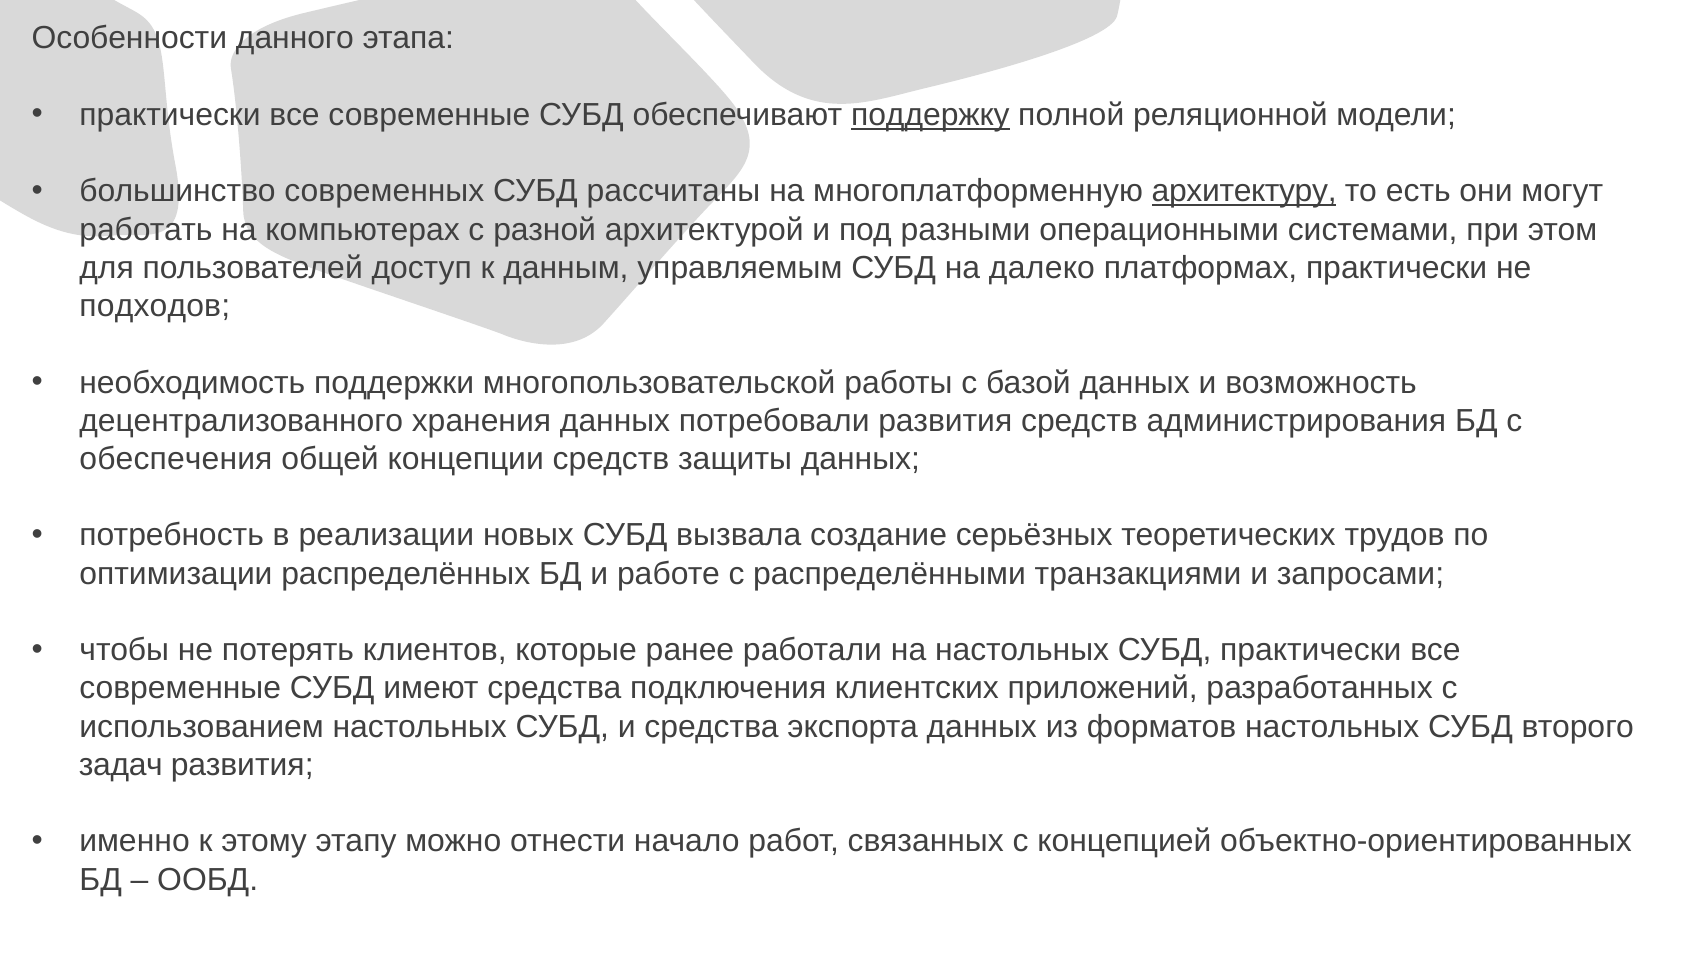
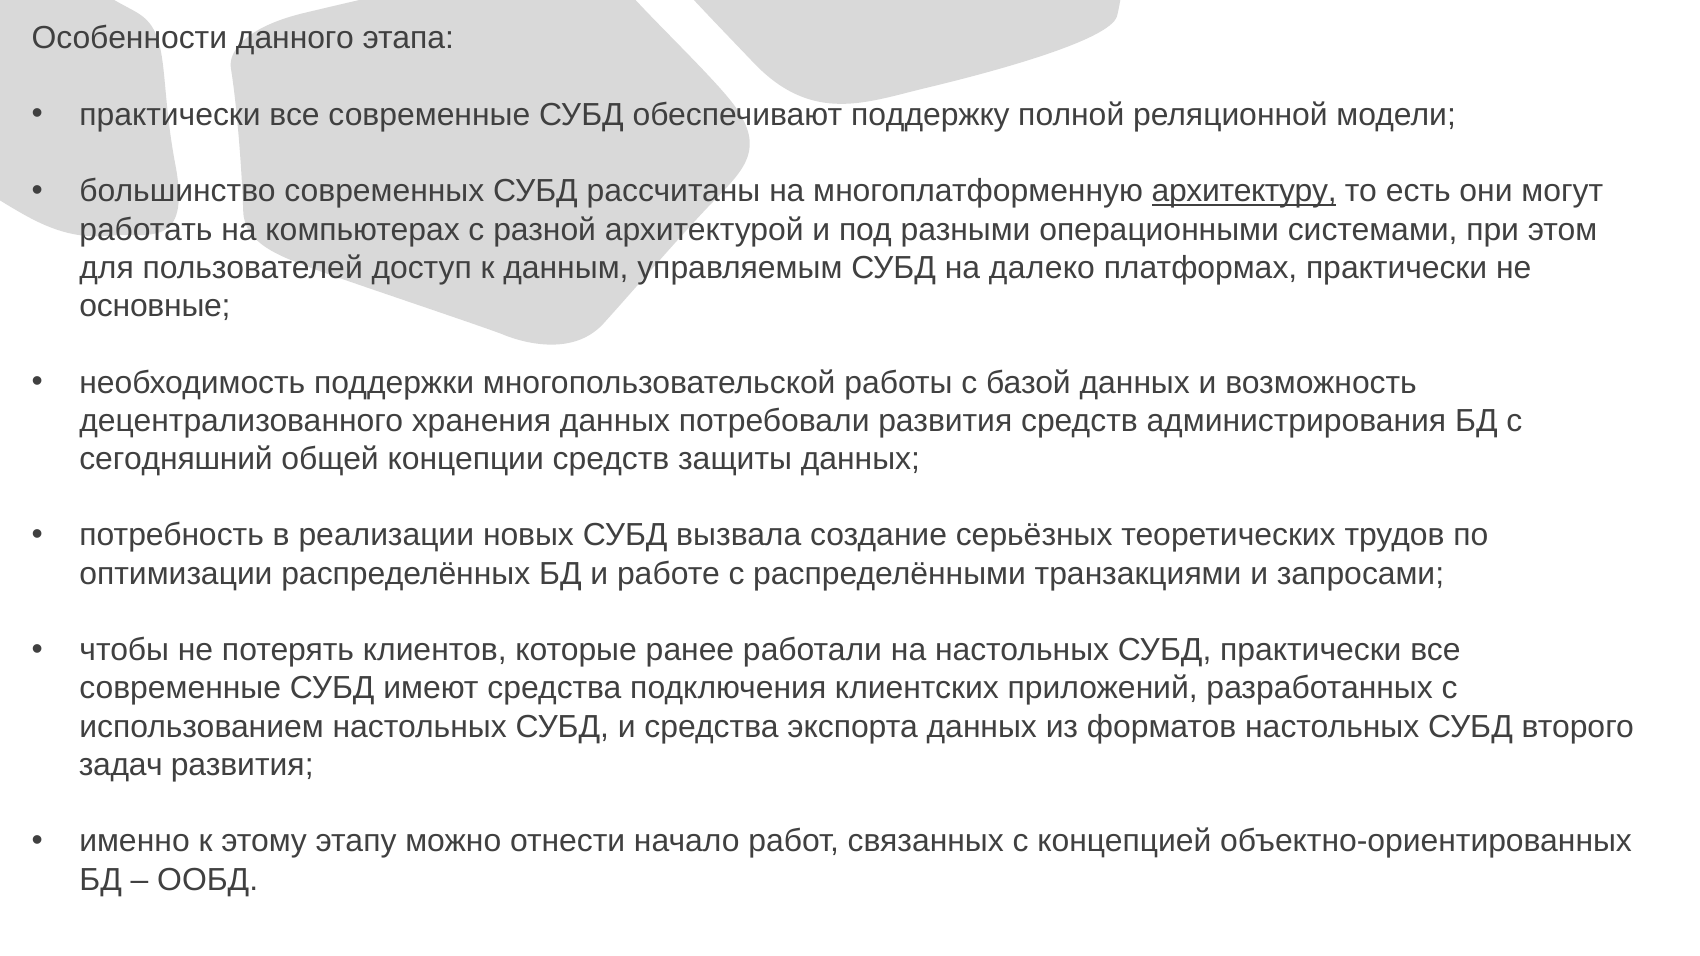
поддержку underline: present -> none (930, 115)
подходов: подходов -> основные (155, 306)
обеспечения: обеспечения -> сегодняшний (176, 459)
